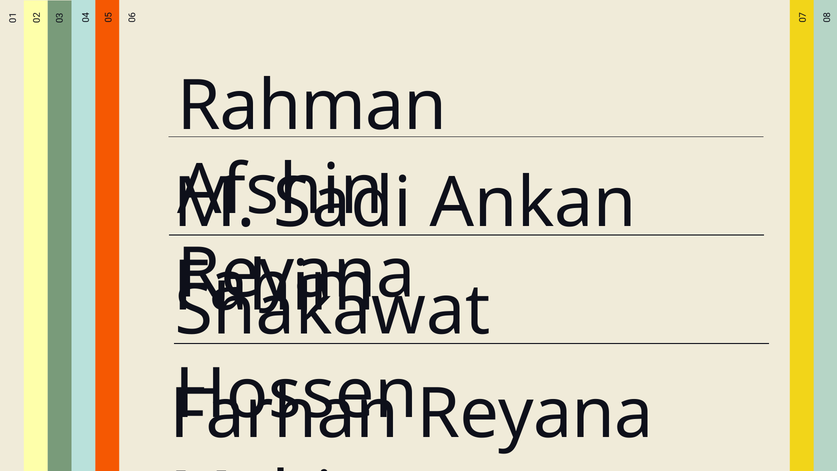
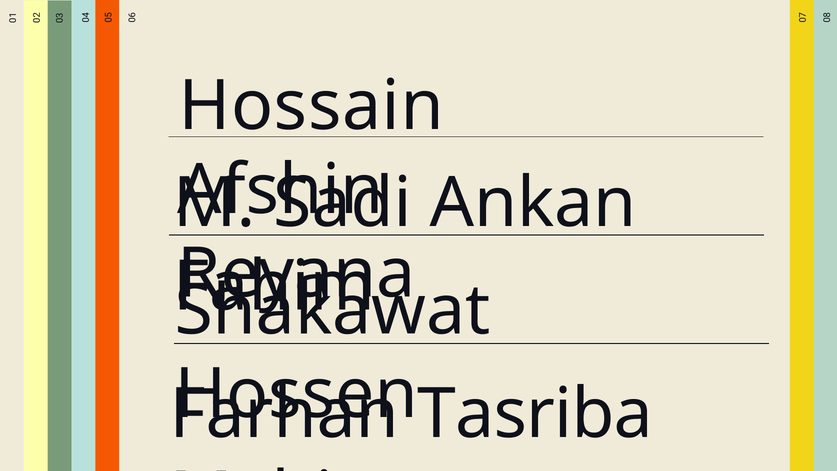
Rahman: Rahman -> Hossain (311, 106)
Reyana: Reyana -> Tasriba (535, 414)
